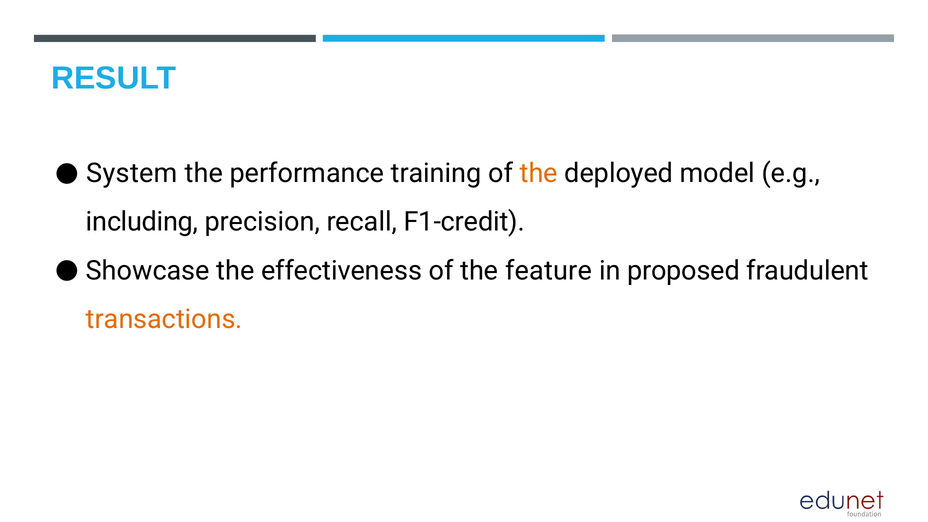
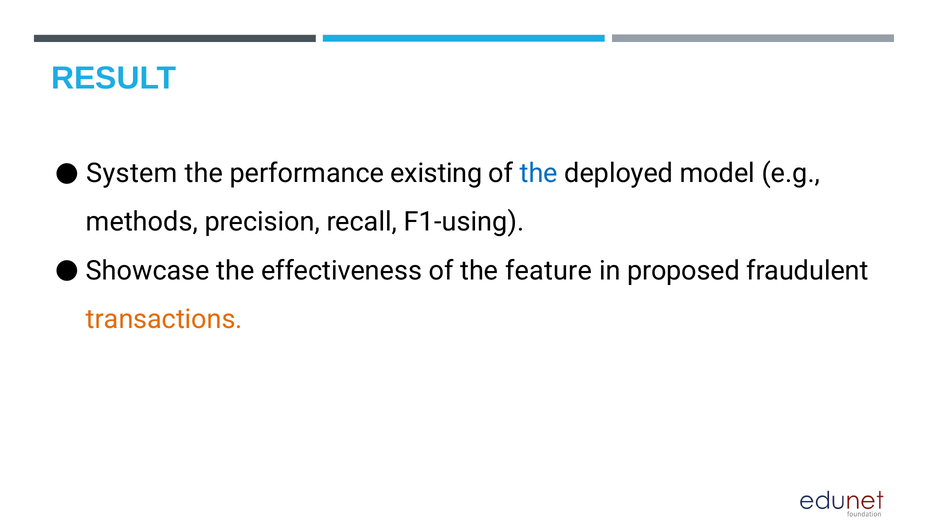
training: training -> existing (436, 173)
the colour: orange -> blue (539, 173)
including: including -> methods (142, 222)
F1-credit: F1-credit -> F1-using (464, 222)
